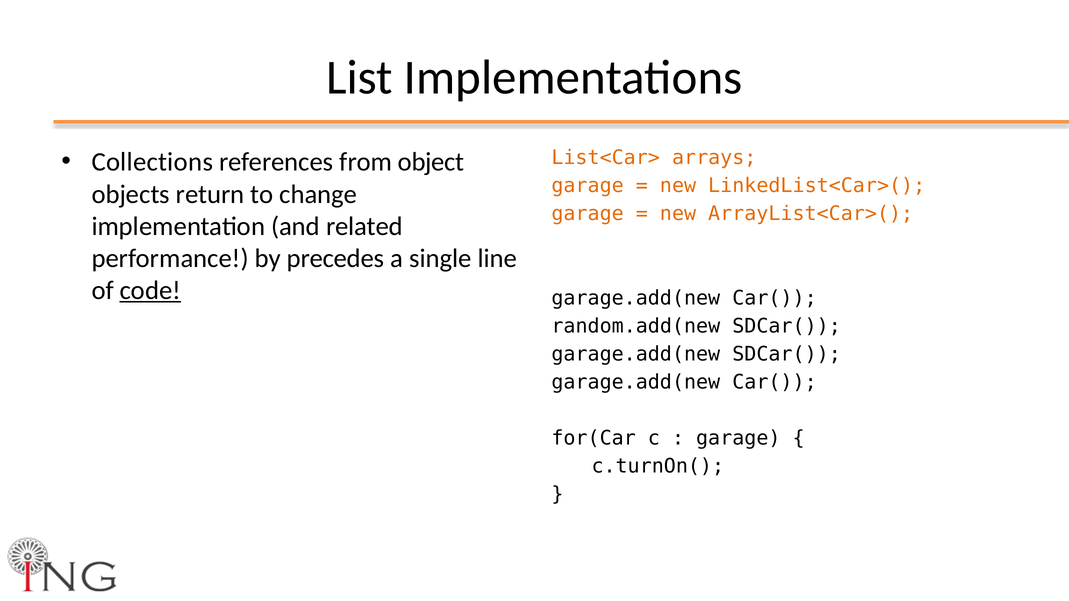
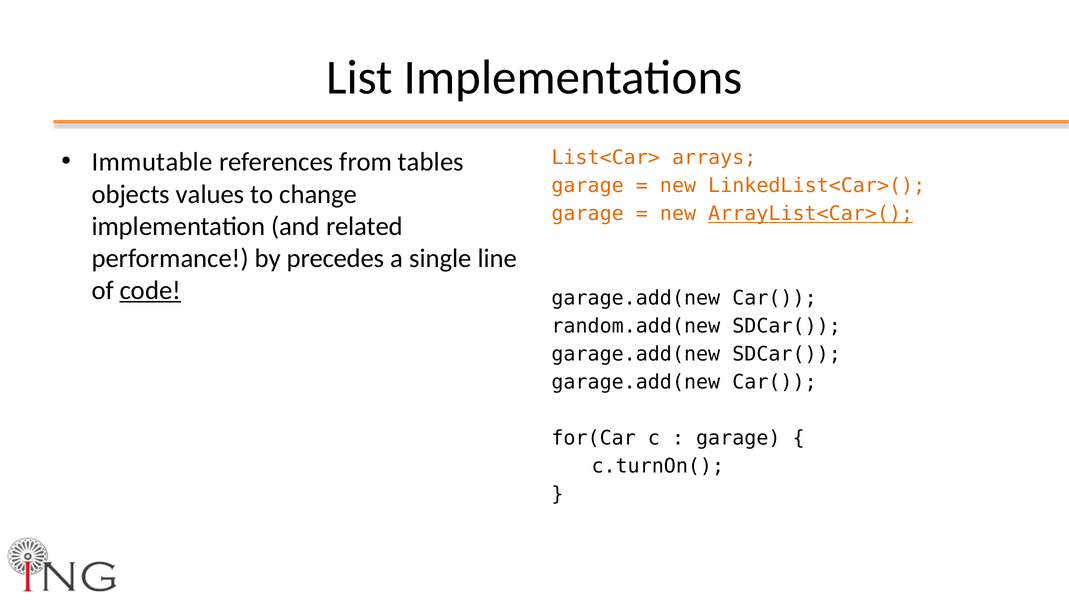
Collections: Collections -> Immutable (152, 162)
object: object -> tables (431, 162)
return: return -> values (210, 194)
ArrayList<Car>( underline: none -> present (811, 214)
